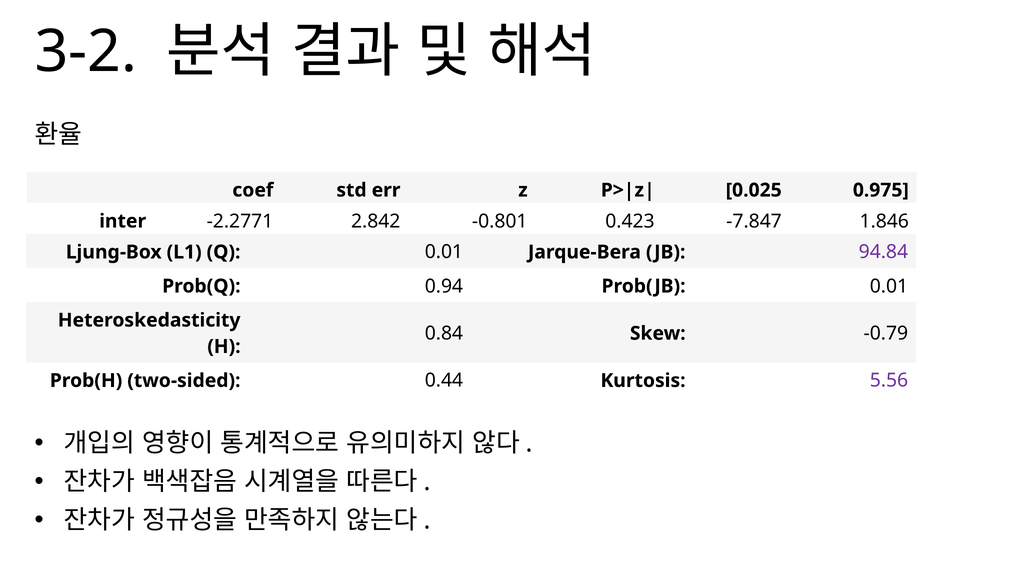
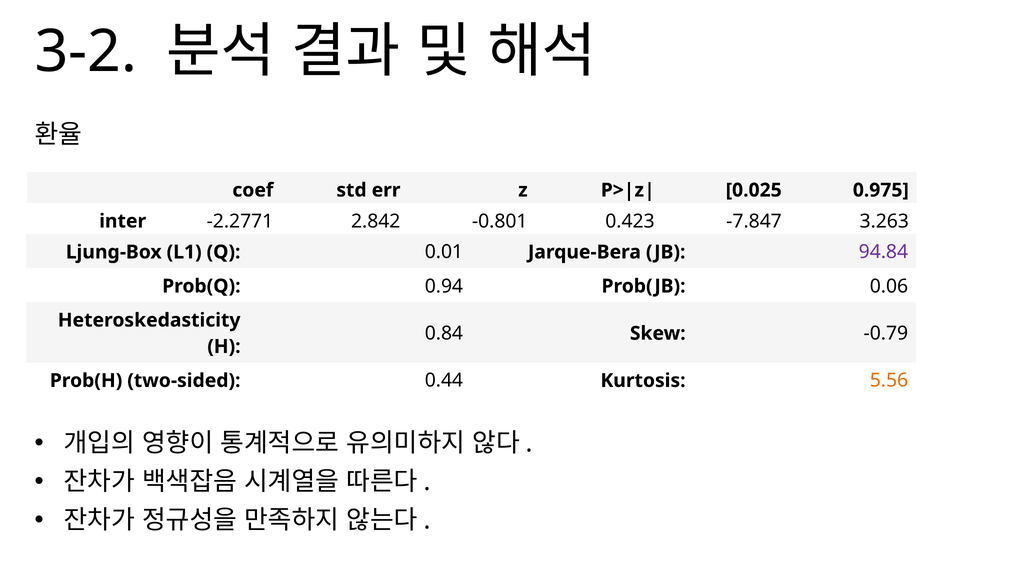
1.846: 1.846 -> 3.263 (884, 221)
Prob(JB 0.01: 0.01 -> 0.06 (889, 286)
5.56 colour: purple -> orange (889, 381)
